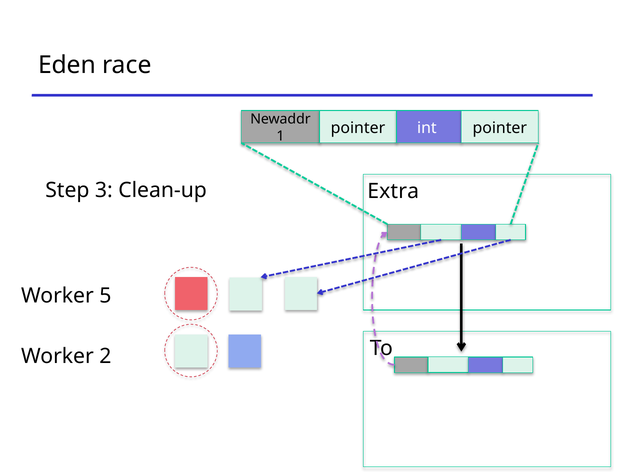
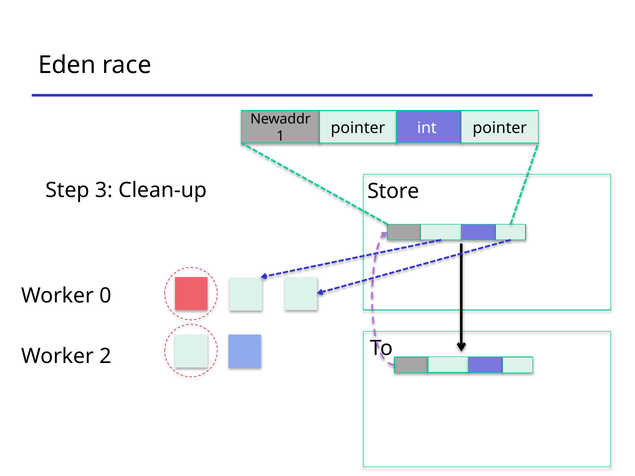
Extra: Extra -> Store (393, 192)
5: 5 -> 0 (105, 296)
